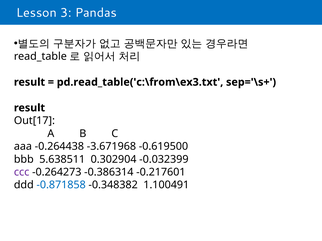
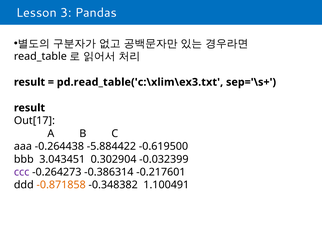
pd.read_table('c:\from\ex3.txt: pd.read_table('c:\from\ex3.txt -> pd.read_table('c:\xlim\ex3.txt (140, 82)
-3.671968: -3.671968 -> -5.884422 (111, 147)
5.638511: 5.638511 -> 3.043451 (62, 160)
-0.871858 colour: blue -> orange (61, 185)
